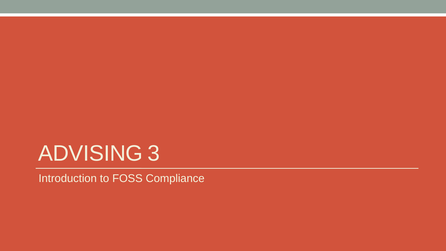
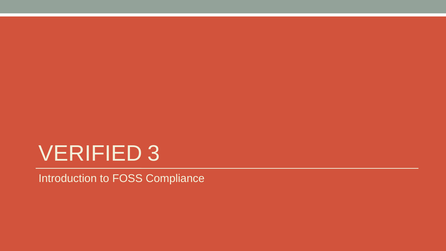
ADVISING: ADVISING -> VERIFIED (90, 153)
